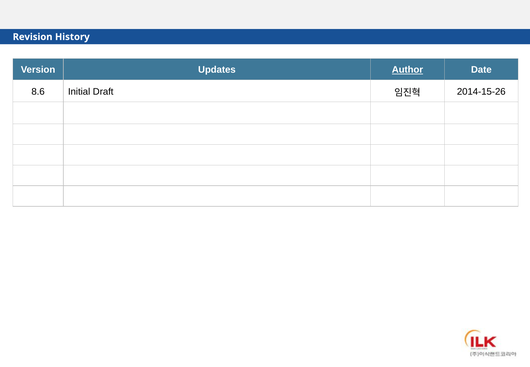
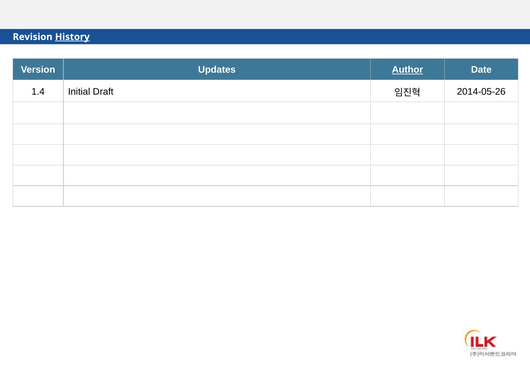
History underline: none -> present (72, 37)
8.6: 8.6 -> 1.4 (38, 92)
2014-15-26: 2014-15-26 -> 2014-05-26 (481, 92)
